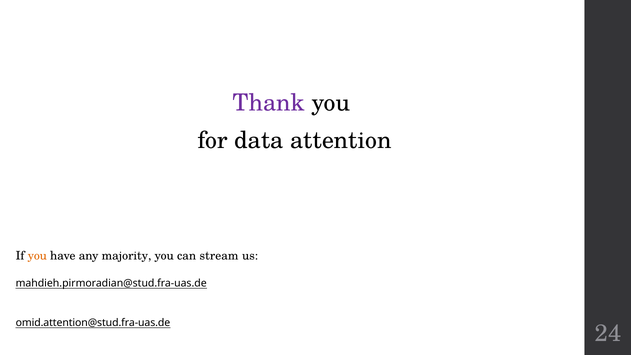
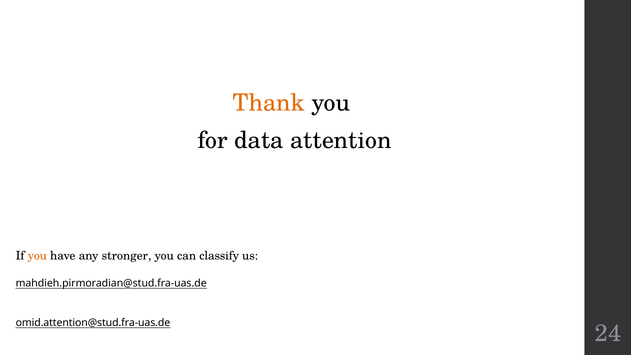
Thank colour: purple -> orange (269, 103)
majority: majority -> stronger (126, 256)
stream: stream -> classify (219, 256)
